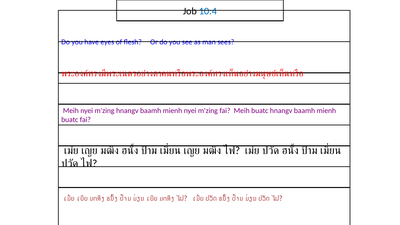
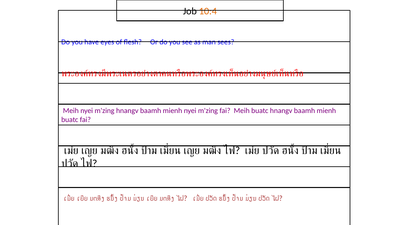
10:4 colour: blue -> orange (208, 11)
